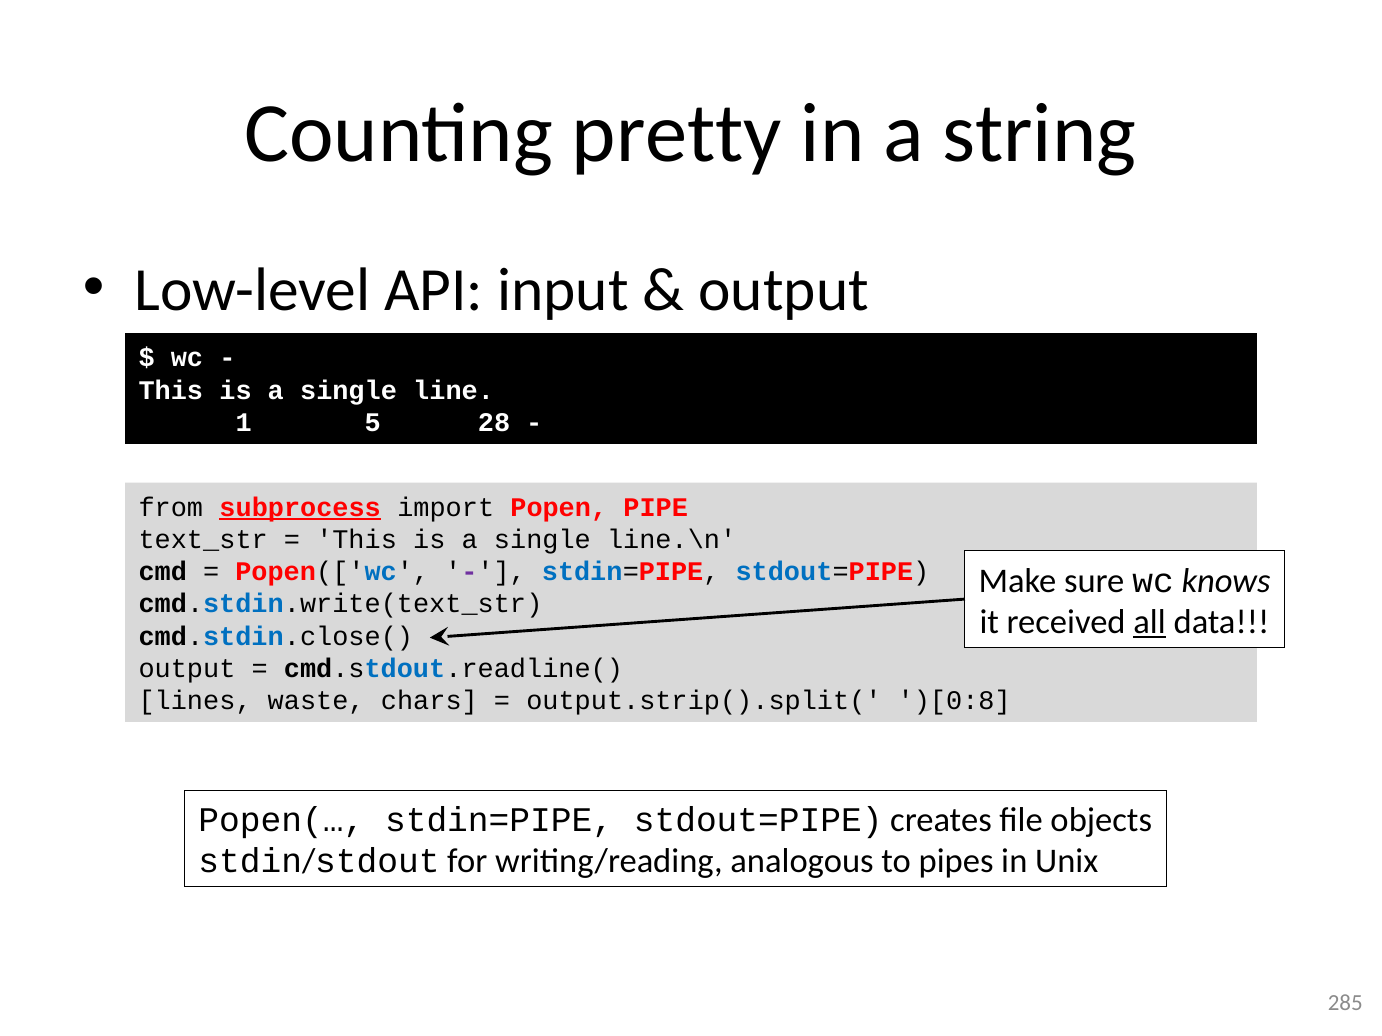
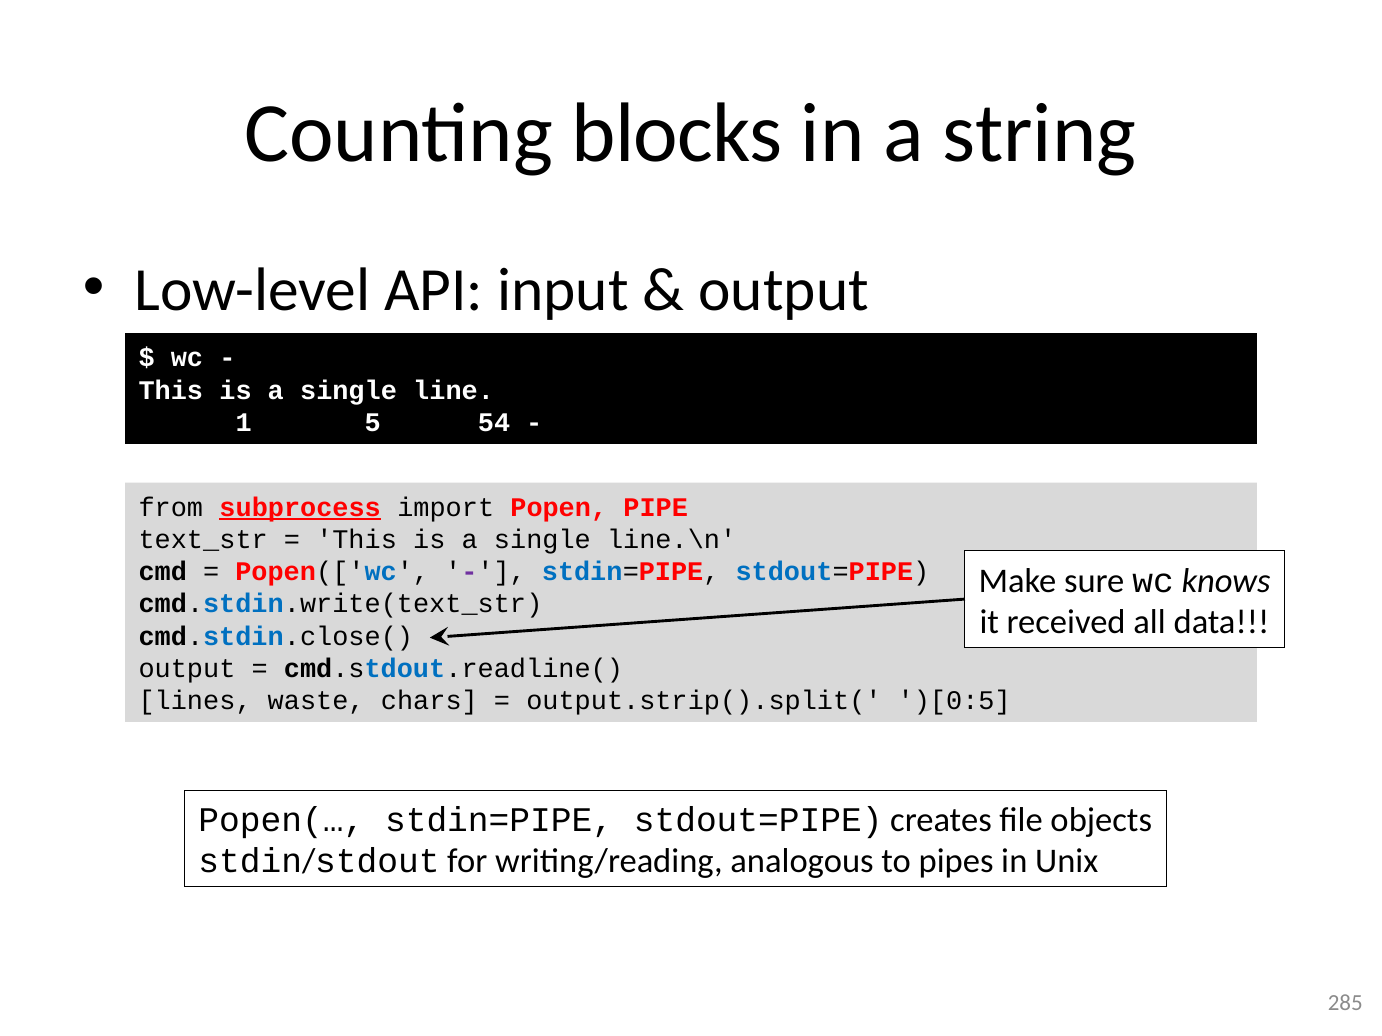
pretty: pretty -> blocks (677, 134)
28: 28 -> 54 (494, 423)
all underline: present -> none (1150, 623)
)[0:8: )[0:8 -> )[0:5 (954, 701)
